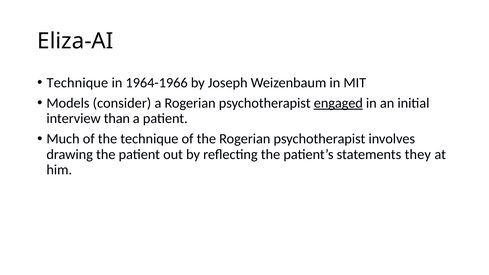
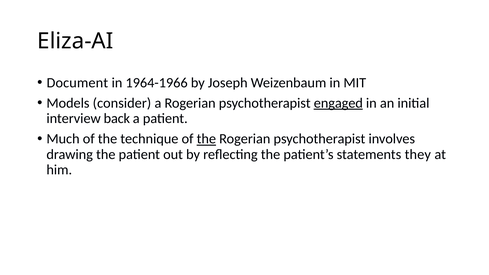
Technique: Technique -> Document (77, 83)
than: than -> back (117, 118)
the underline: none -> present (206, 139)
